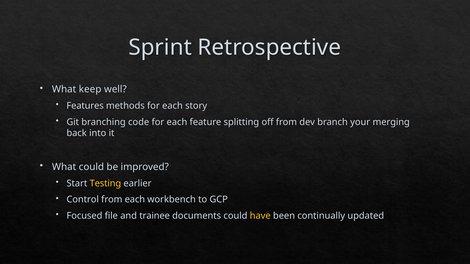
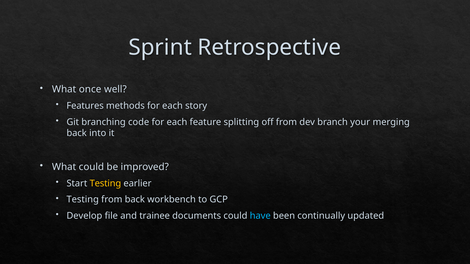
keep: keep -> once (90, 90)
Control: Control -> Testing (83, 200)
from each: each -> back (135, 200)
Focused: Focused -> Develop (84, 216)
have colour: yellow -> light blue (260, 216)
